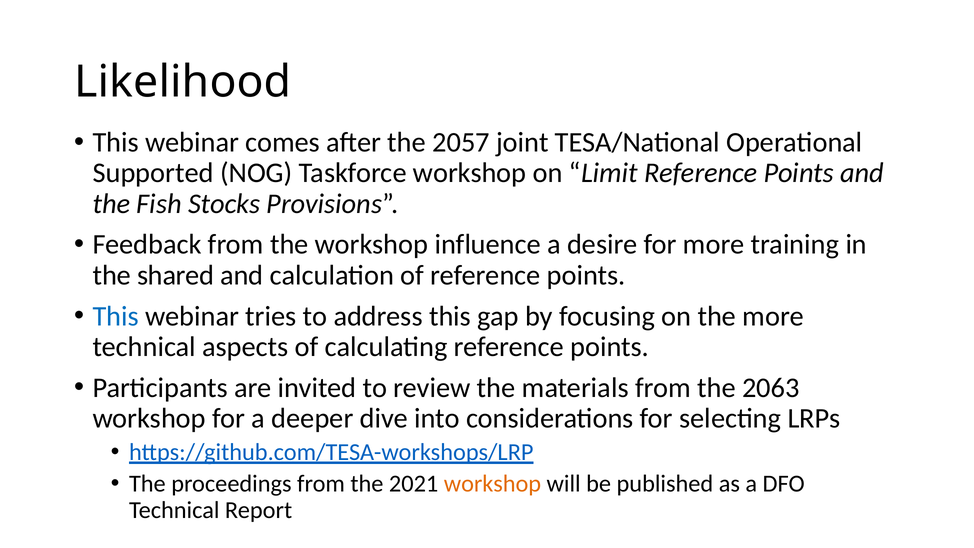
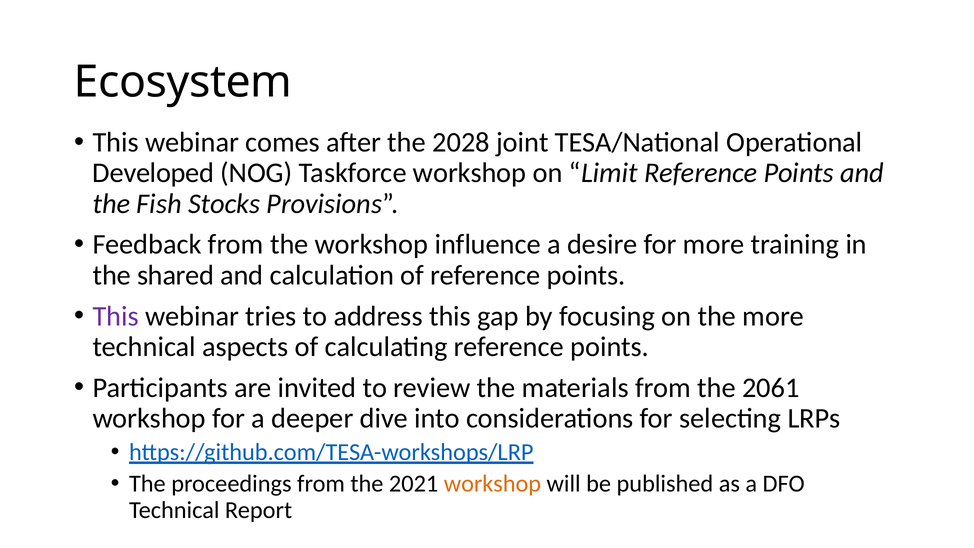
Likelihood: Likelihood -> Ecosystem (183, 82)
2057: 2057 -> 2028 (461, 142)
Supported: Supported -> Developed (153, 173)
This colour: blue -> purple (116, 316)
2063: 2063 -> 2061 (771, 388)
